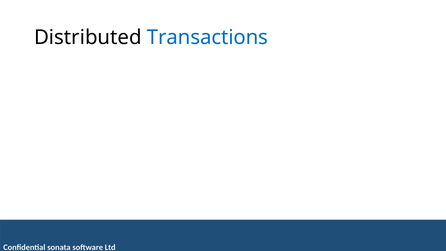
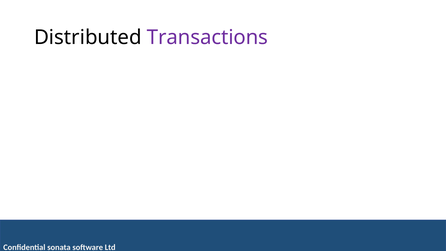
Transactions colour: blue -> purple (208, 37)
